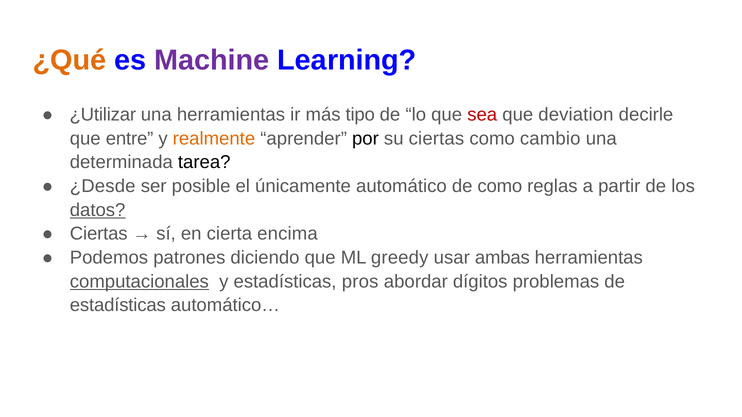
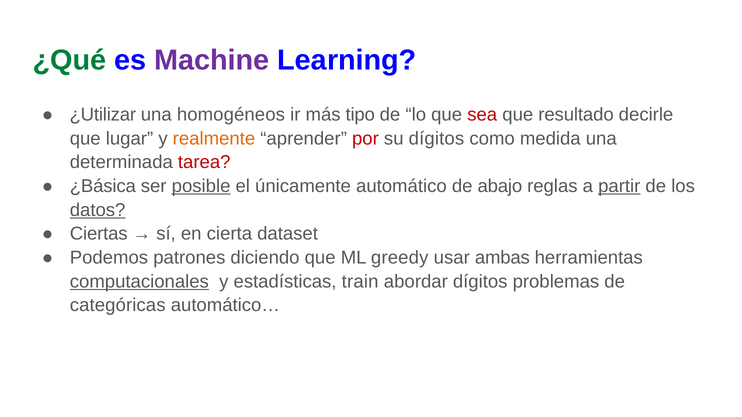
¿Qué colour: orange -> green (70, 60)
una herramientas: herramientas -> homogéneos (231, 115)
deviation: deviation -> resultado (576, 115)
entre: entre -> lugar (130, 139)
por colour: black -> red (365, 139)
su ciertas: ciertas -> dígitos (436, 139)
cambio: cambio -> medida (550, 139)
tarea colour: black -> red (204, 162)
¿Desde: ¿Desde -> ¿Básica (103, 186)
posible underline: none -> present (201, 186)
de como: como -> abajo (500, 186)
partir underline: none -> present (619, 186)
encima: encima -> dataset (288, 234)
pros: pros -> train (360, 282)
estadísticas: estadísticas -> categóricas (118, 306)
